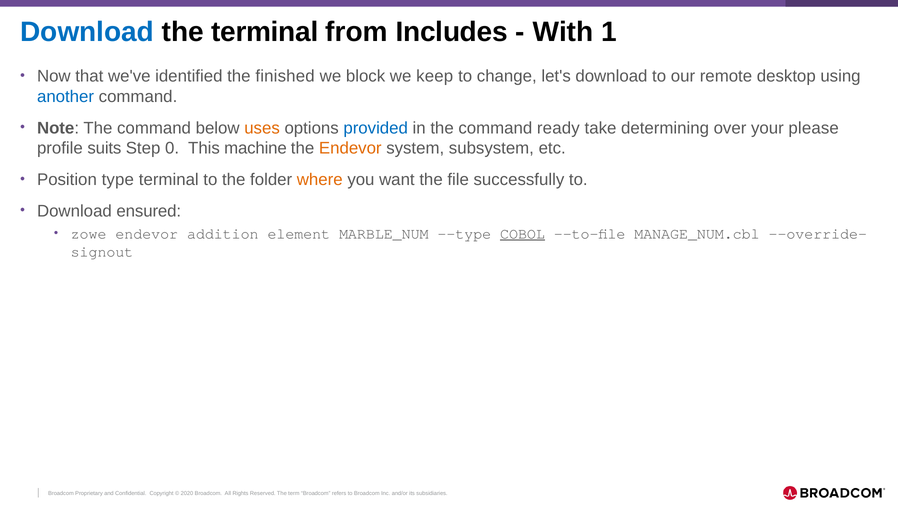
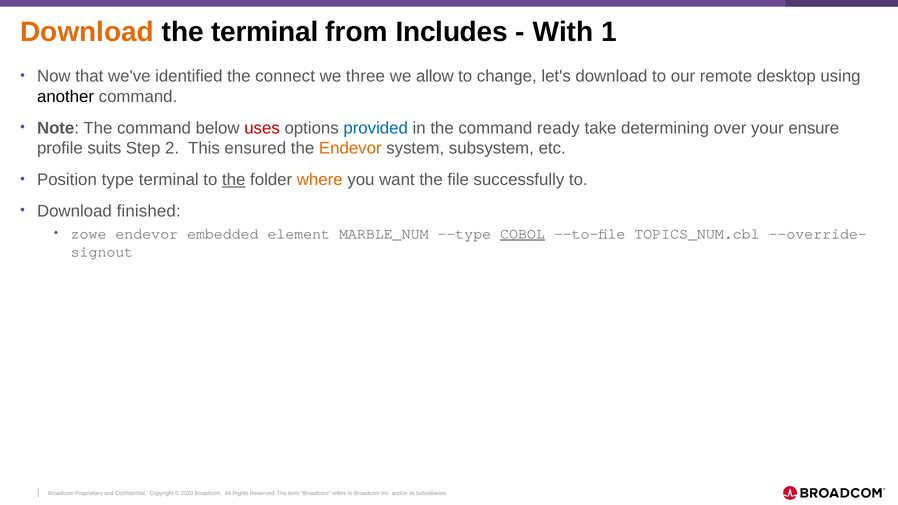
Download colour: blue -> orange (87, 32)
finished: finished -> connect (285, 76)
block: block -> three (365, 76)
keep: keep -> allow (435, 76)
another colour: blue -> black (66, 97)
uses colour: orange -> red (262, 128)
please: please -> ensure (814, 128)
0: 0 -> 2 (172, 148)
machine: machine -> ensured (255, 148)
the underline: none -> present (234, 180)
ensured: ensured -> finished (149, 211)
addition: addition -> embedded (223, 234)
MANAGE_NUM.cbl: MANAGE_NUM.cbl -> TOPICS_NUM.cbl (697, 234)
